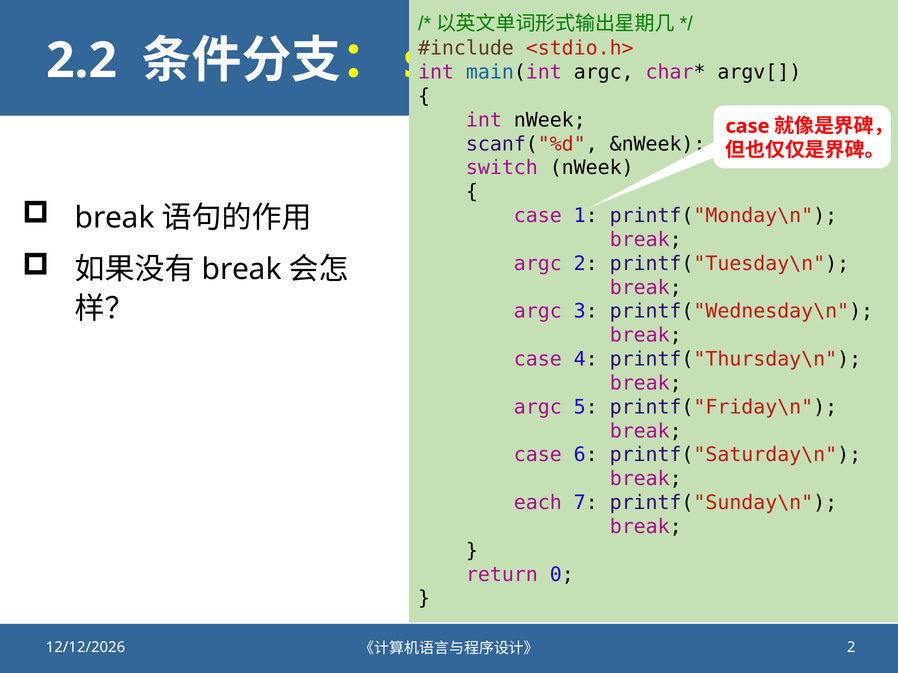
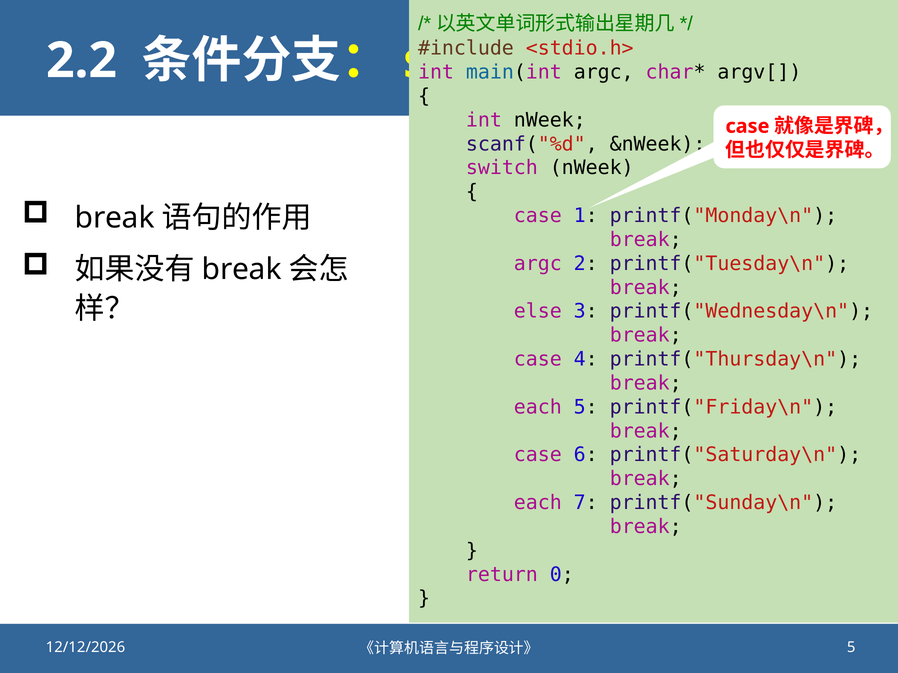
argc: argc -> else (538, 312)
argc: argc -> each (538, 407)
2: 2 -> 5 (851, 648)
